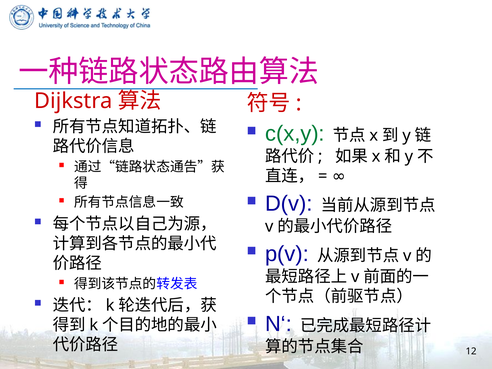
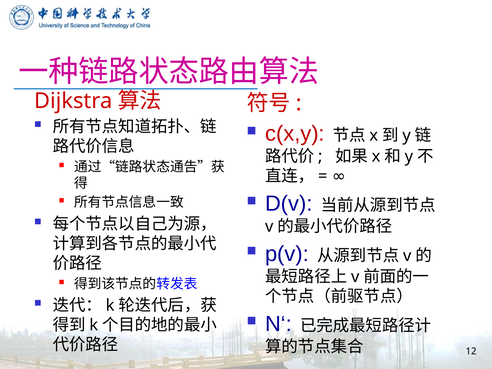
c(x,y colour: green -> red (295, 134)
